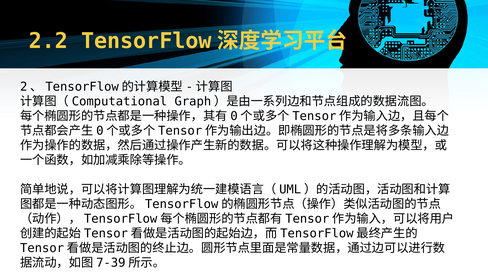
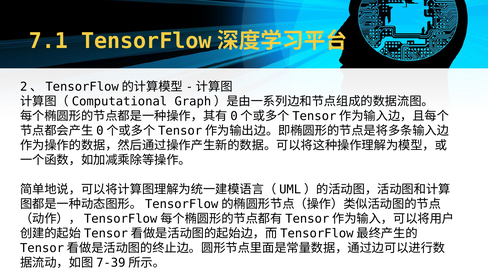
2.2: 2.2 -> 7.1 (48, 41)
